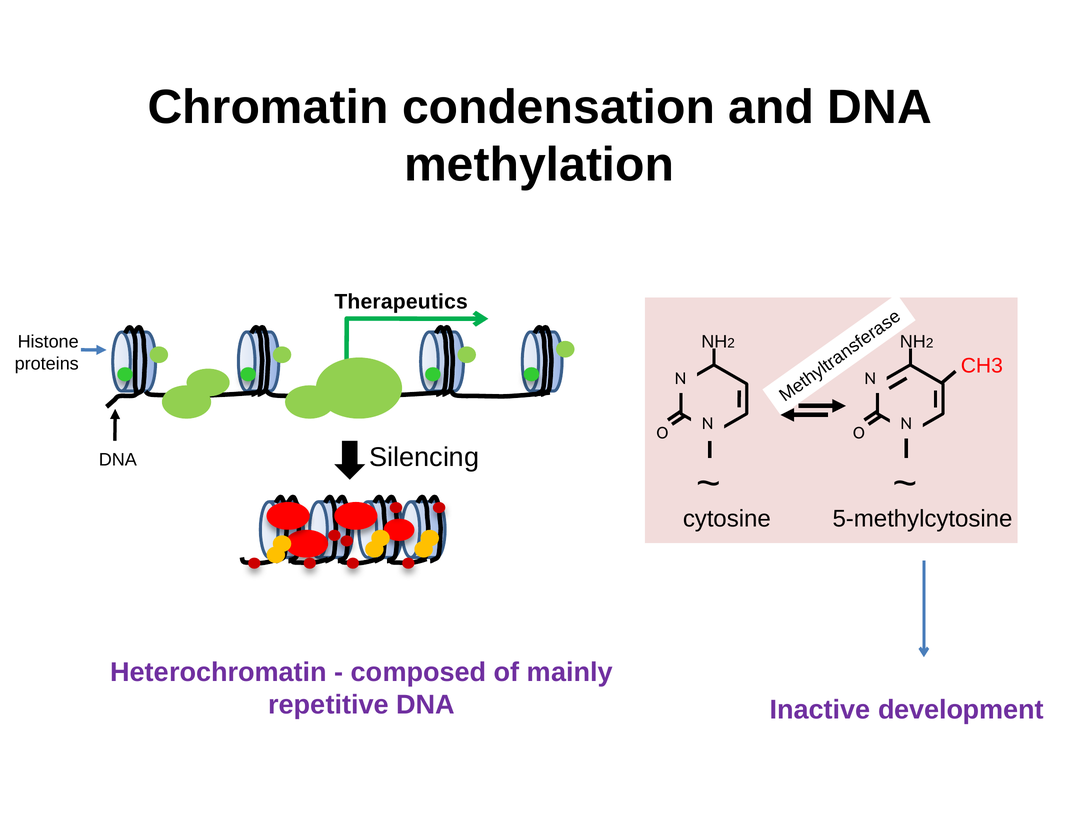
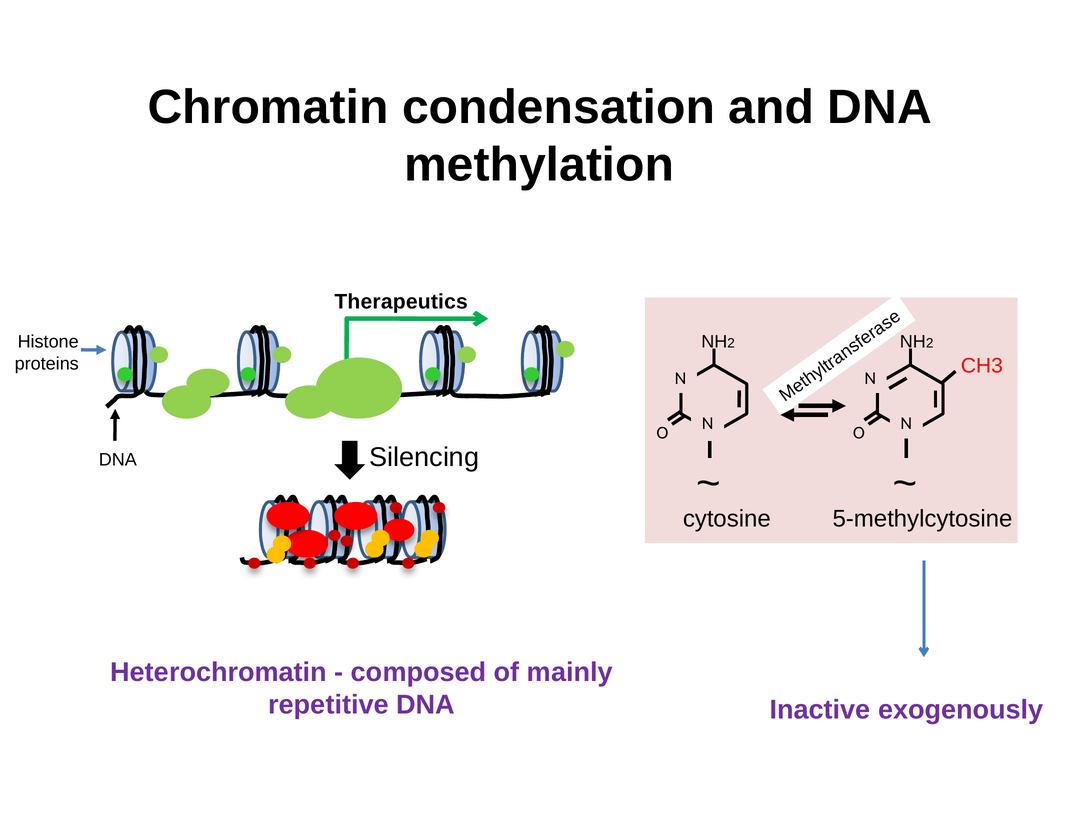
development: development -> exogenously (961, 710)
